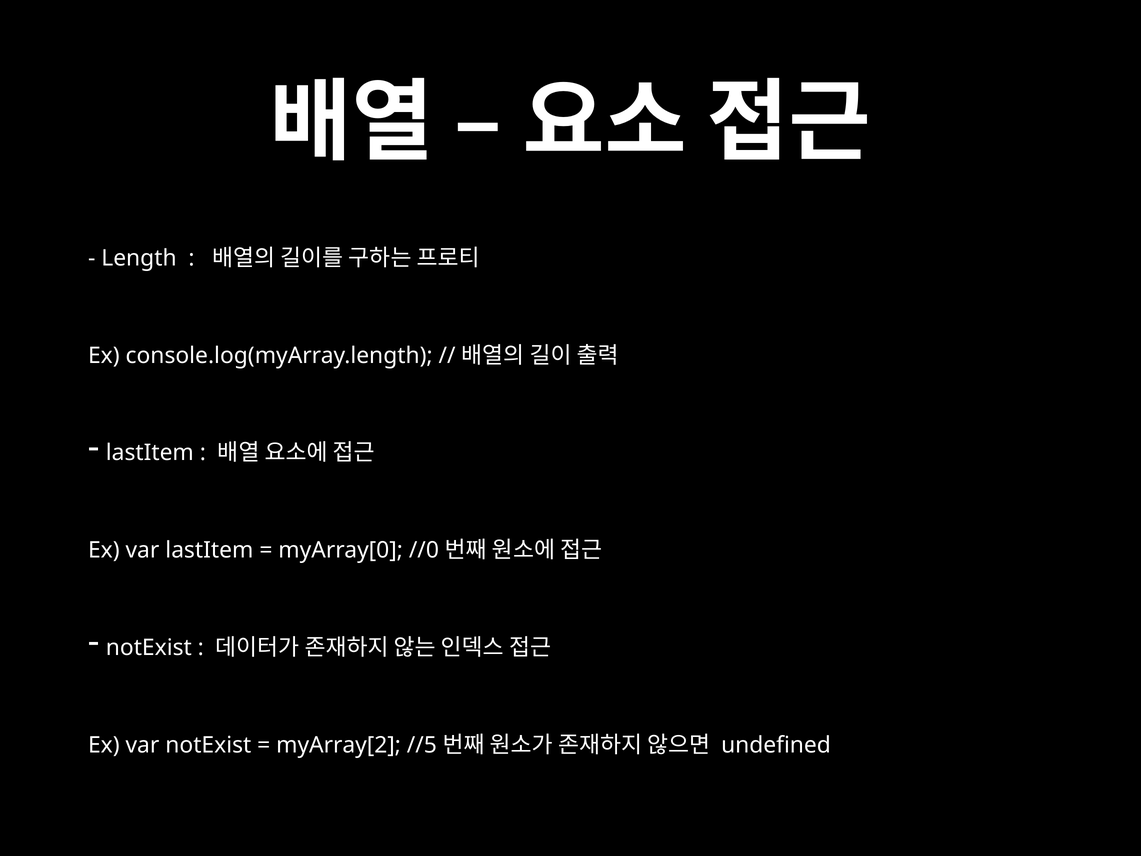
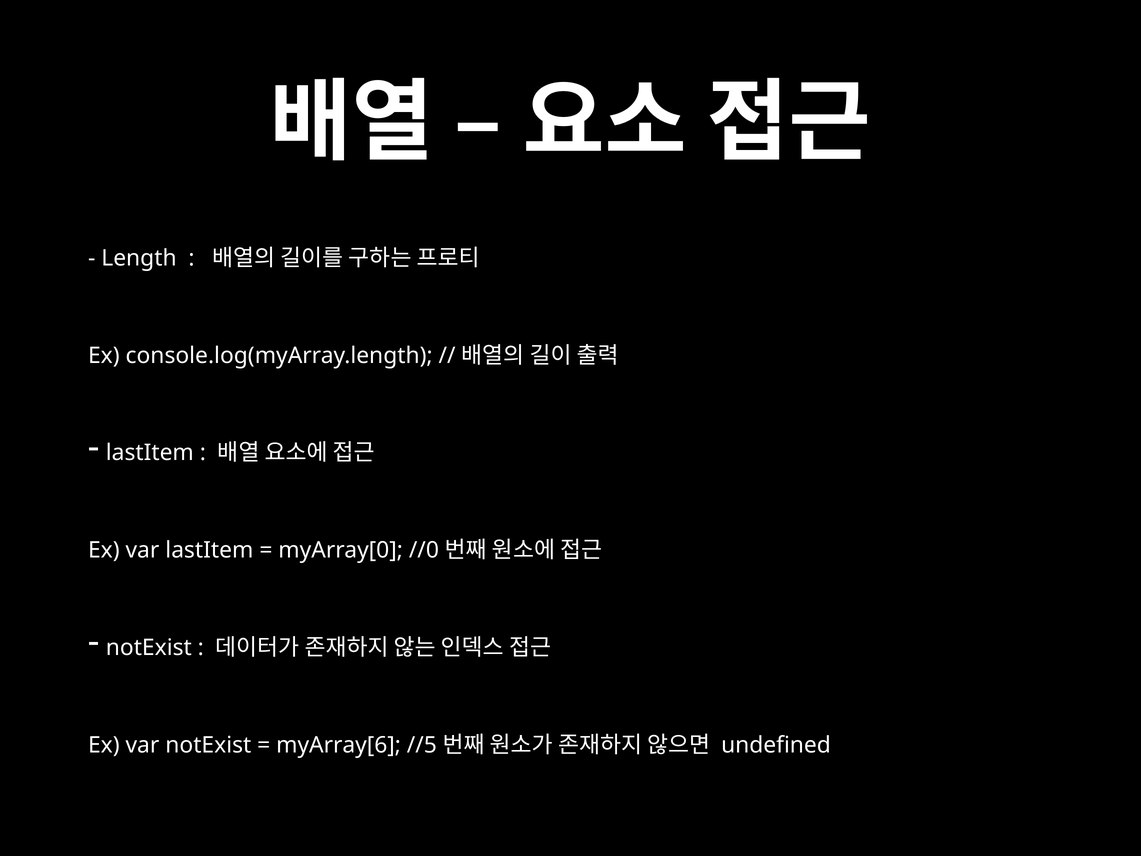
myArray[2: myArray[2 -> myArray[6 (339, 745)
